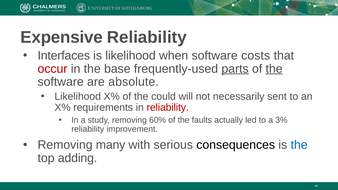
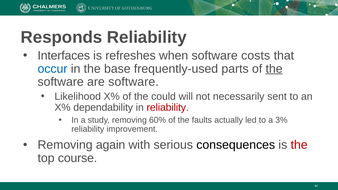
Expensive: Expensive -> Responds (61, 37)
is likelihood: likelihood -> refreshes (131, 56)
occur colour: red -> blue (53, 69)
parts underline: present -> none (235, 69)
are absolute: absolute -> software (134, 82)
requirements: requirements -> dependability (103, 108)
many: many -> again (111, 145)
the colour: blue -> red (299, 145)
adding: adding -> course (78, 158)
